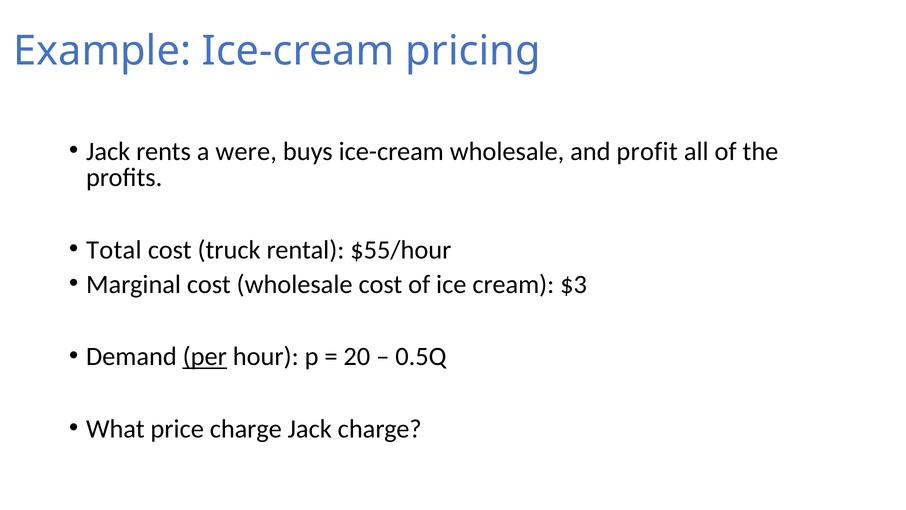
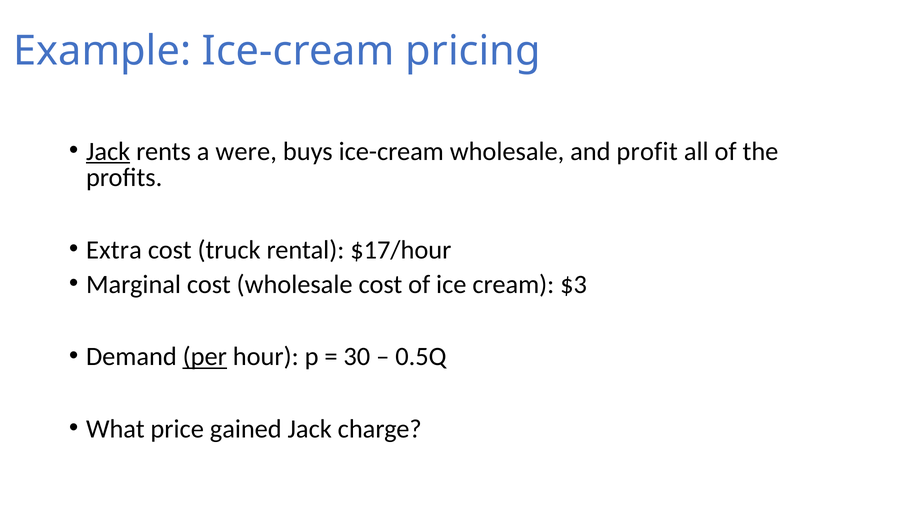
Jack underline: none -> present (108, 151)
Total: Total -> Extra (114, 250)
$55/hour: $55/hour -> $17/hour (401, 250)
20: 20 -> 30 (357, 356)
price charge: charge -> gained (246, 429)
